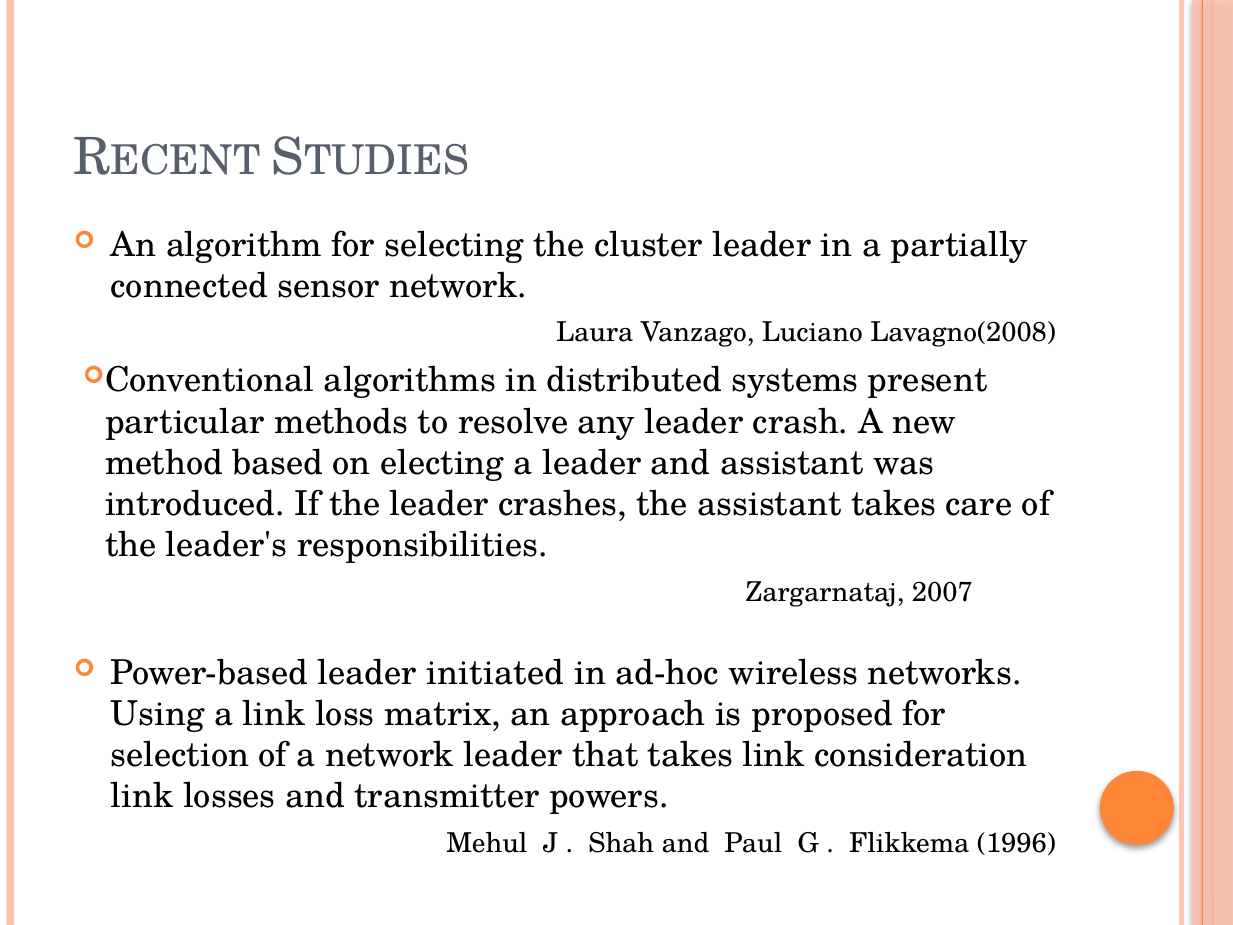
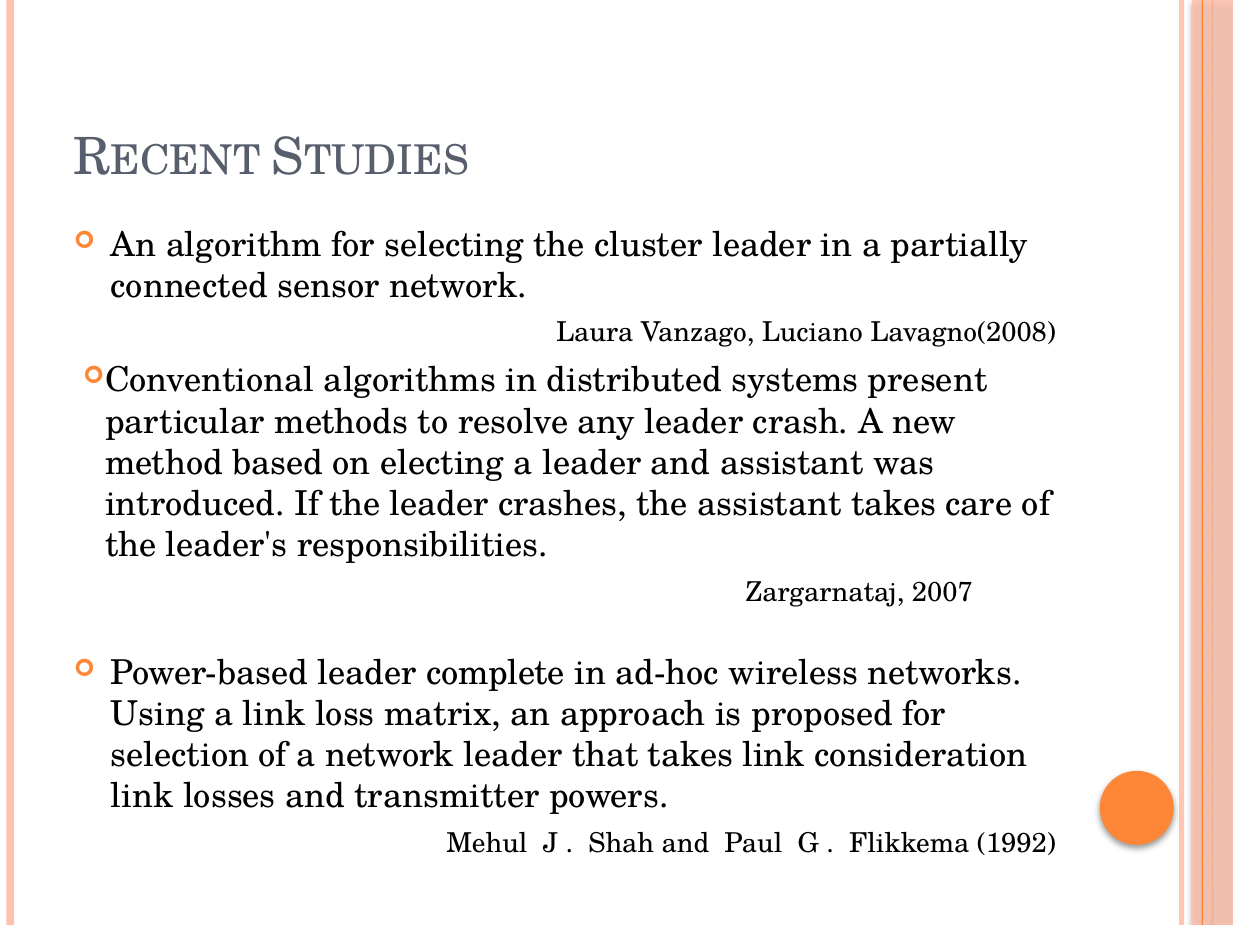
initiated: initiated -> complete (496, 673)
1996: 1996 -> 1992 (1016, 843)
